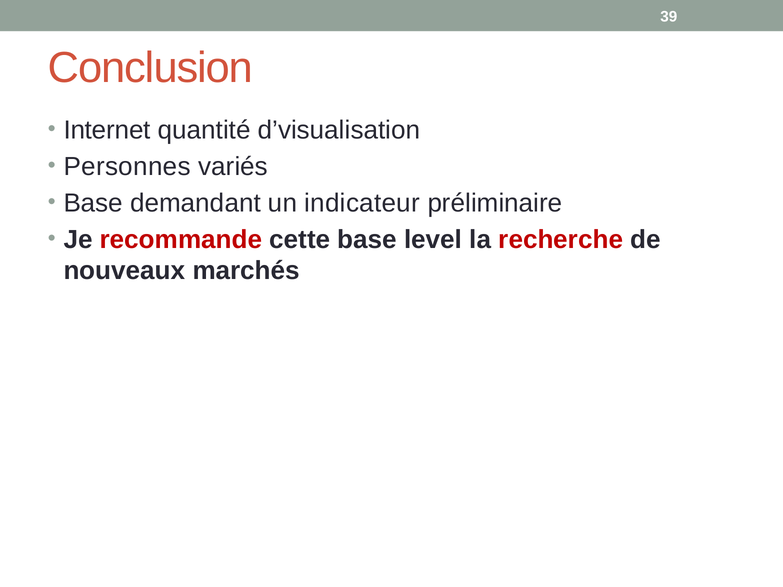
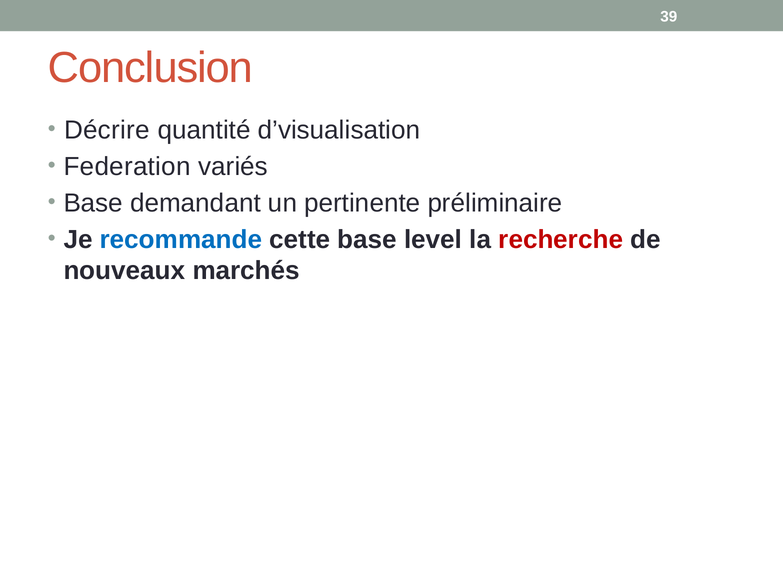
Internet: Internet -> Décrire (107, 130)
Personnes: Personnes -> Federation (127, 167)
indicateur: indicateur -> pertinente (362, 203)
recommande colour: red -> blue (181, 240)
